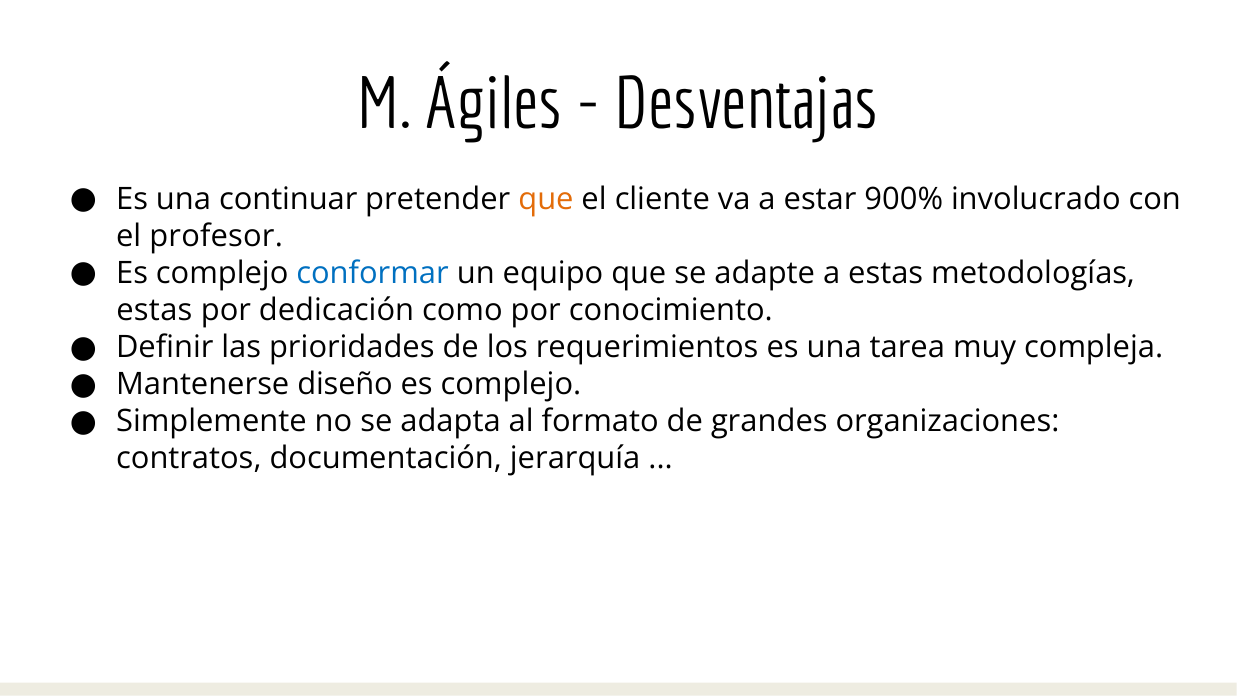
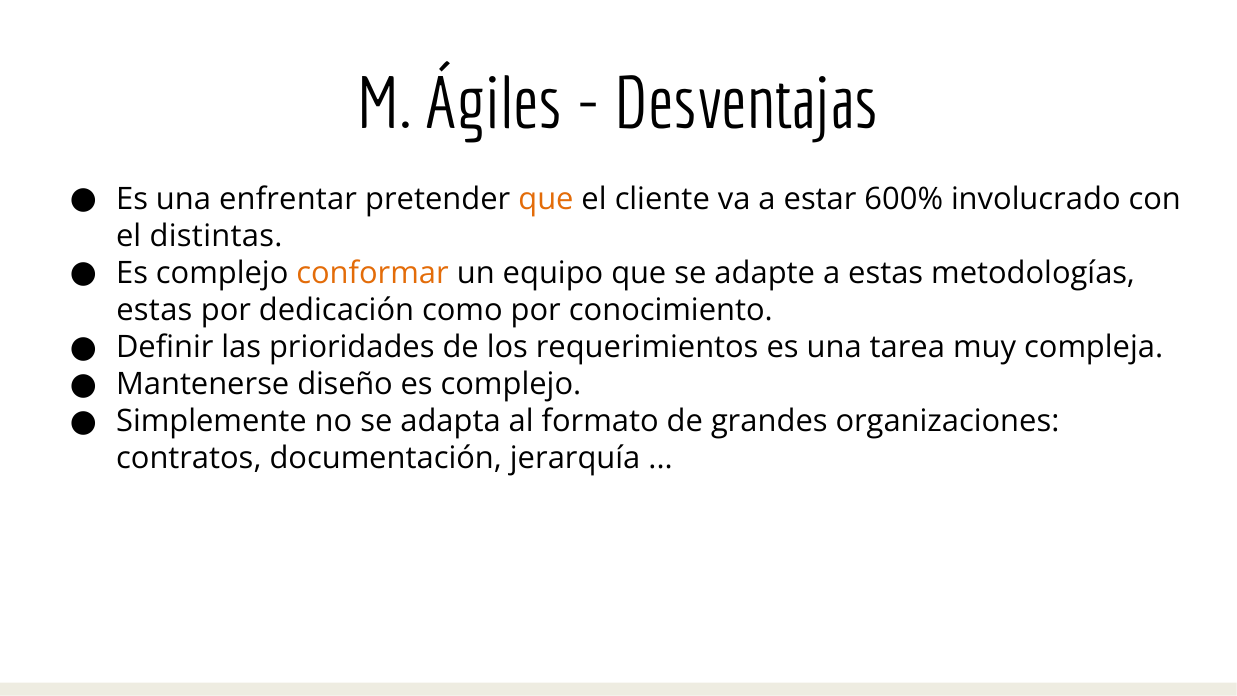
continuar: continuar -> enfrentar (288, 199)
900%: 900% -> 600% (904, 199)
profesor: profesor -> distintas (216, 236)
conformar colour: blue -> orange (373, 273)
